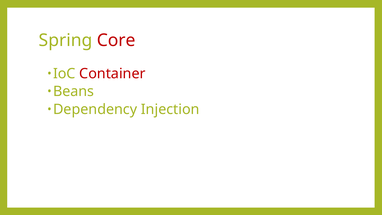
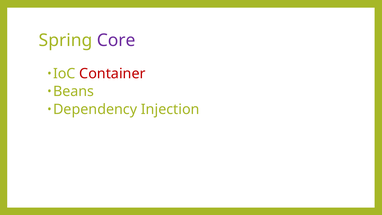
Core colour: red -> purple (116, 40)
